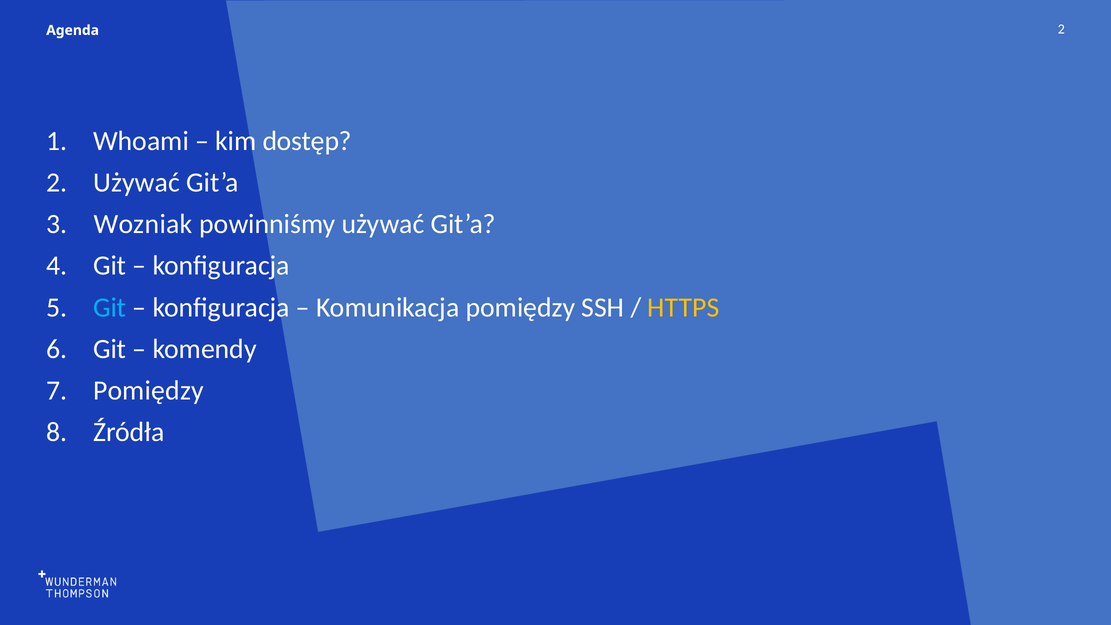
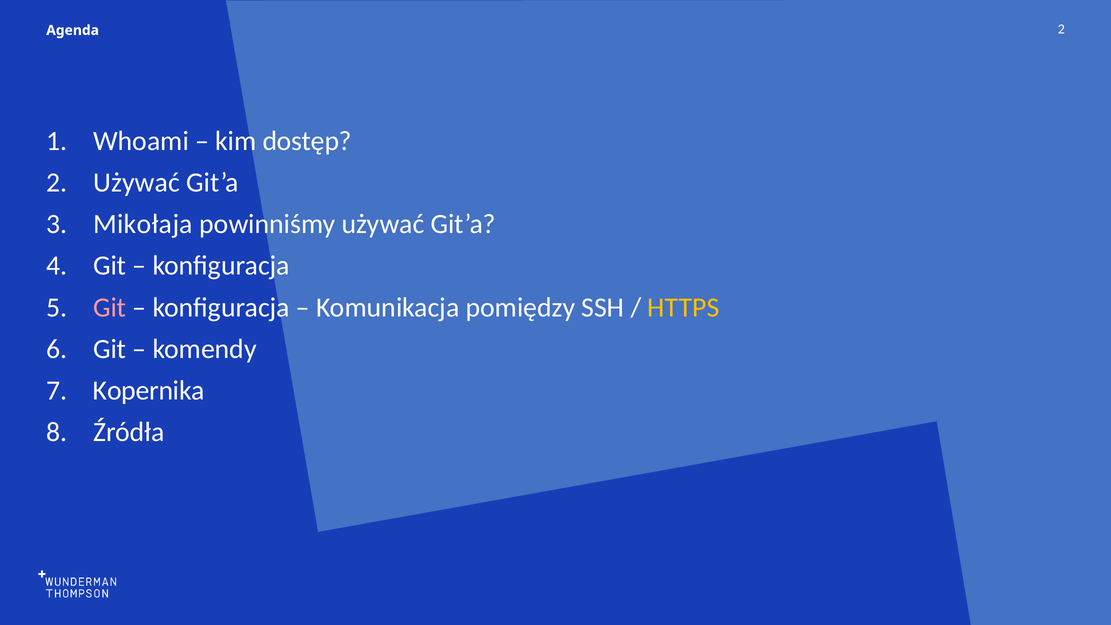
Wozniak: Wozniak -> Mikołaja (143, 224)
Git colour: light blue -> pink (110, 307)
Pomiędzy: Pomiędzy -> Kopernika (149, 390)
